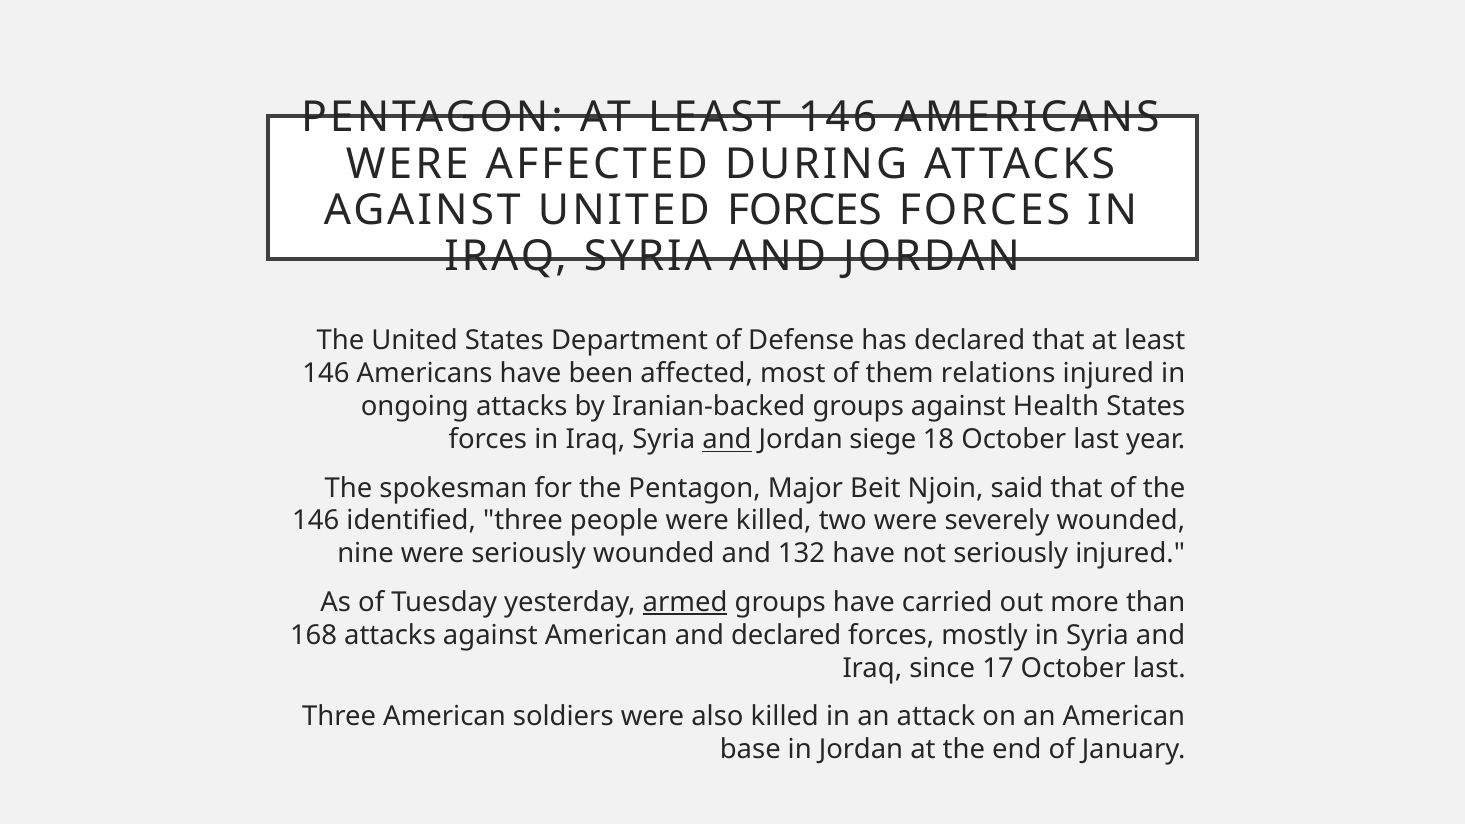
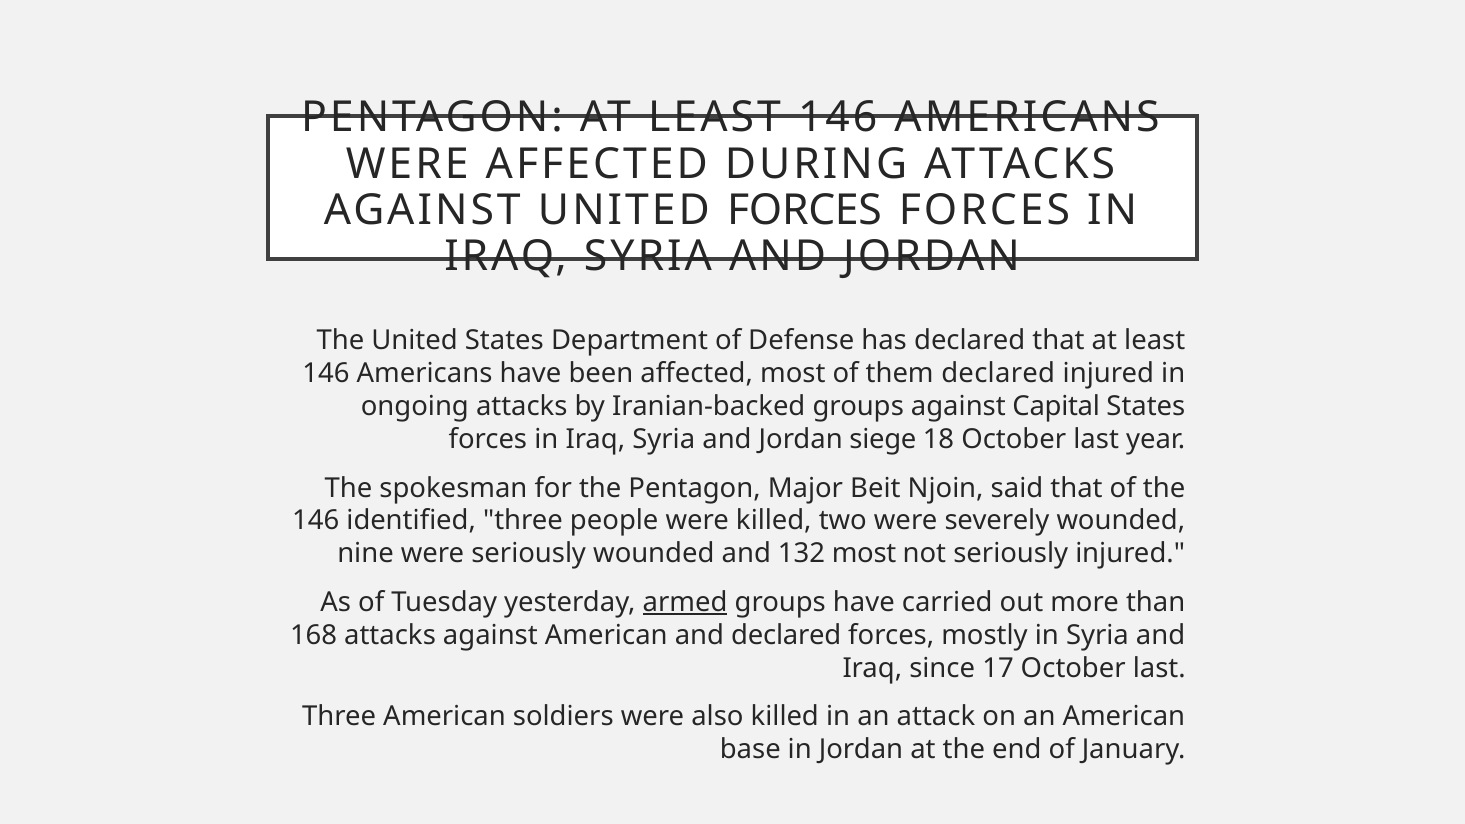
them relations: relations -> declared (998, 374)
Health: Health -> Capital (1056, 407)
and underline: present -> none (727, 440)
132 have: have -> most (864, 554)
